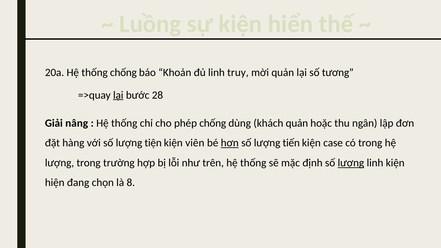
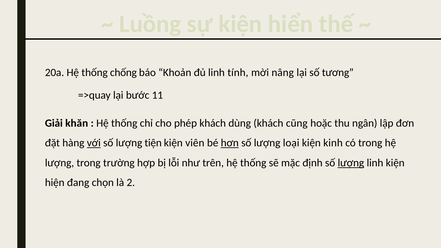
truy: truy -> tính (238, 72)
mời quản: quản -> nâng (283, 72)
lại underline: present -> none (118, 95)
28: 28 -> 11 (157, 95)
nâng: nâng -> khăn (77, 123)
phép chống: chống -> khách (213, 123)
khách quản: quản -> cũng (297, 123)
với underline: none -> present (94, 143)
tiến: tiến -> loại (291, 143)
case: case -> kinh (333, 143)
8: 8 -> 2 (131, 183)
